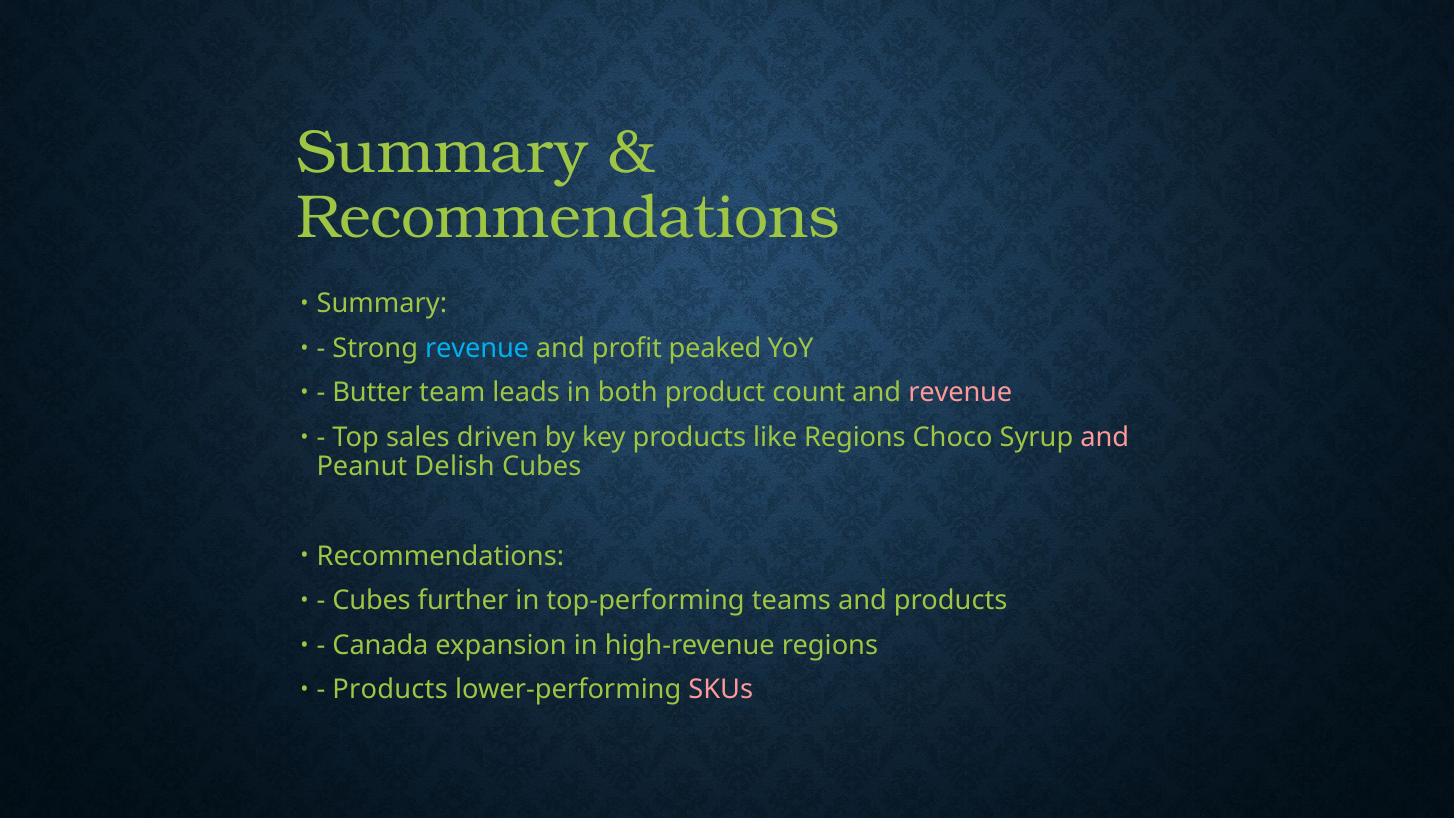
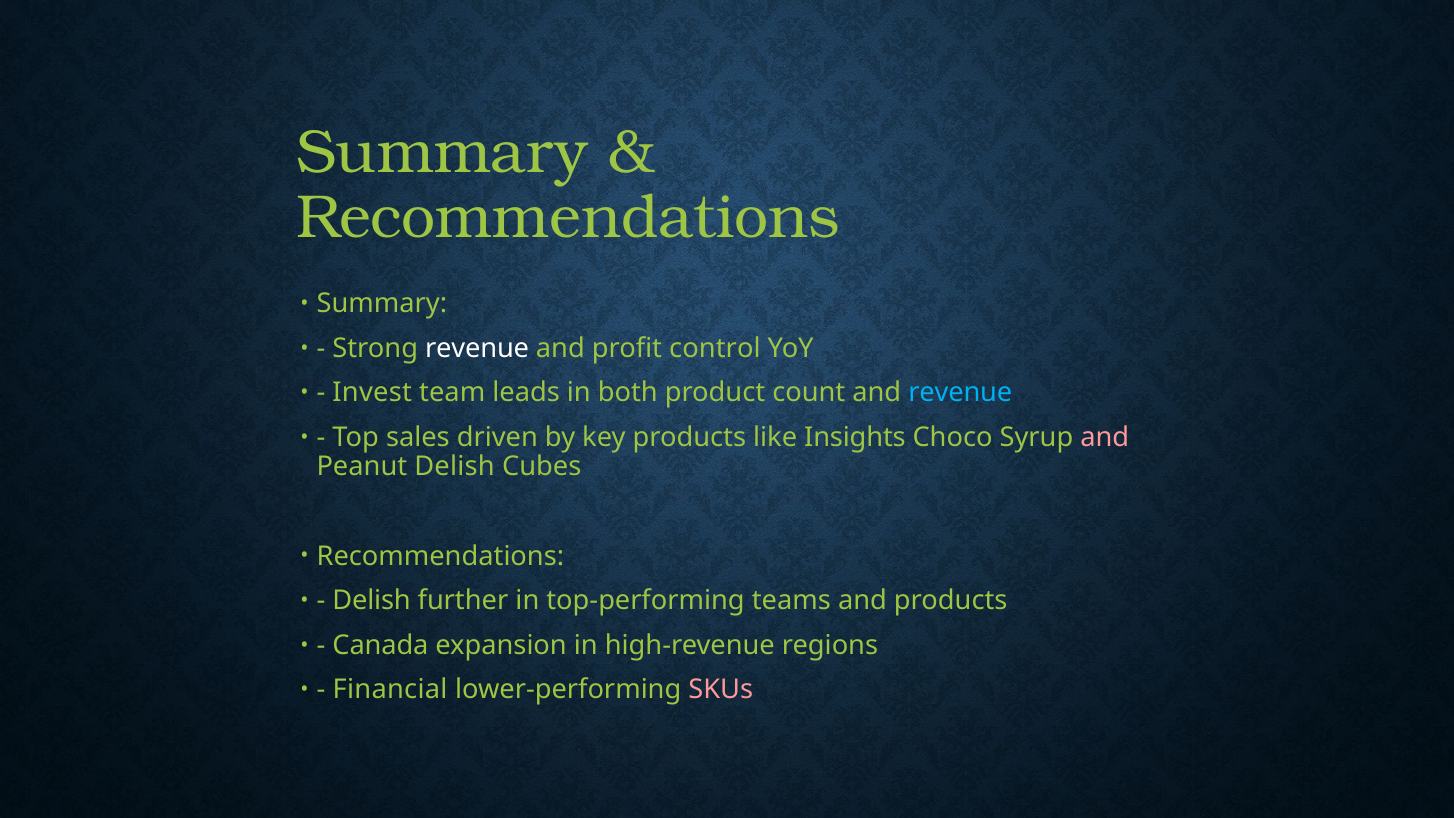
revenue colour: light blue -> white (477, 348)
peaked: peaked -> control (715, 348)
Butter: Butter -> Invest (372, 393)
revenue colour: pink -> light blue (960, 393)
like Regions: Regions -> Insights (855, 437)
Cubes: Cubes -> Delish (372, 601)
Products: Products -> Financial (390, 690)
